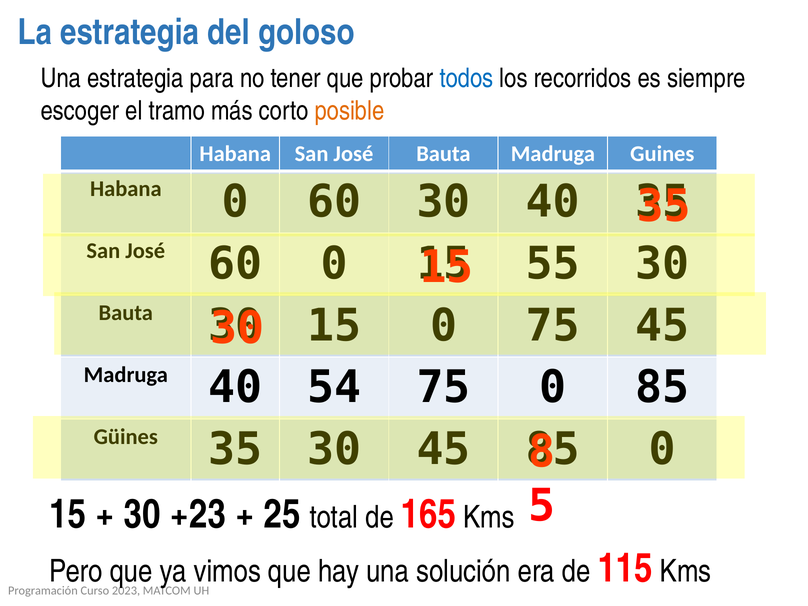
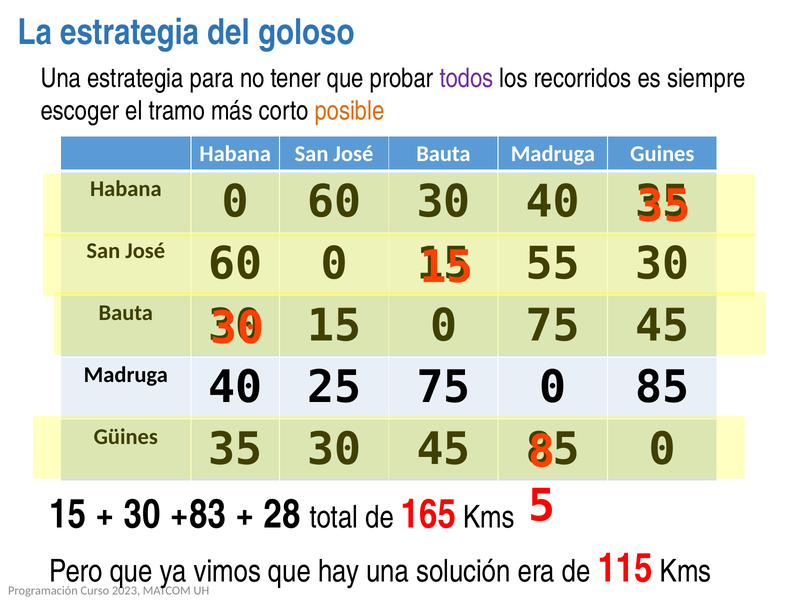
todos colour: blue -> purple (466, 78)
54: 54 -> 25 (334, 388)
+23: +23 -> +83 (198, 514)
25: 25 -> 28 (282, 514)
